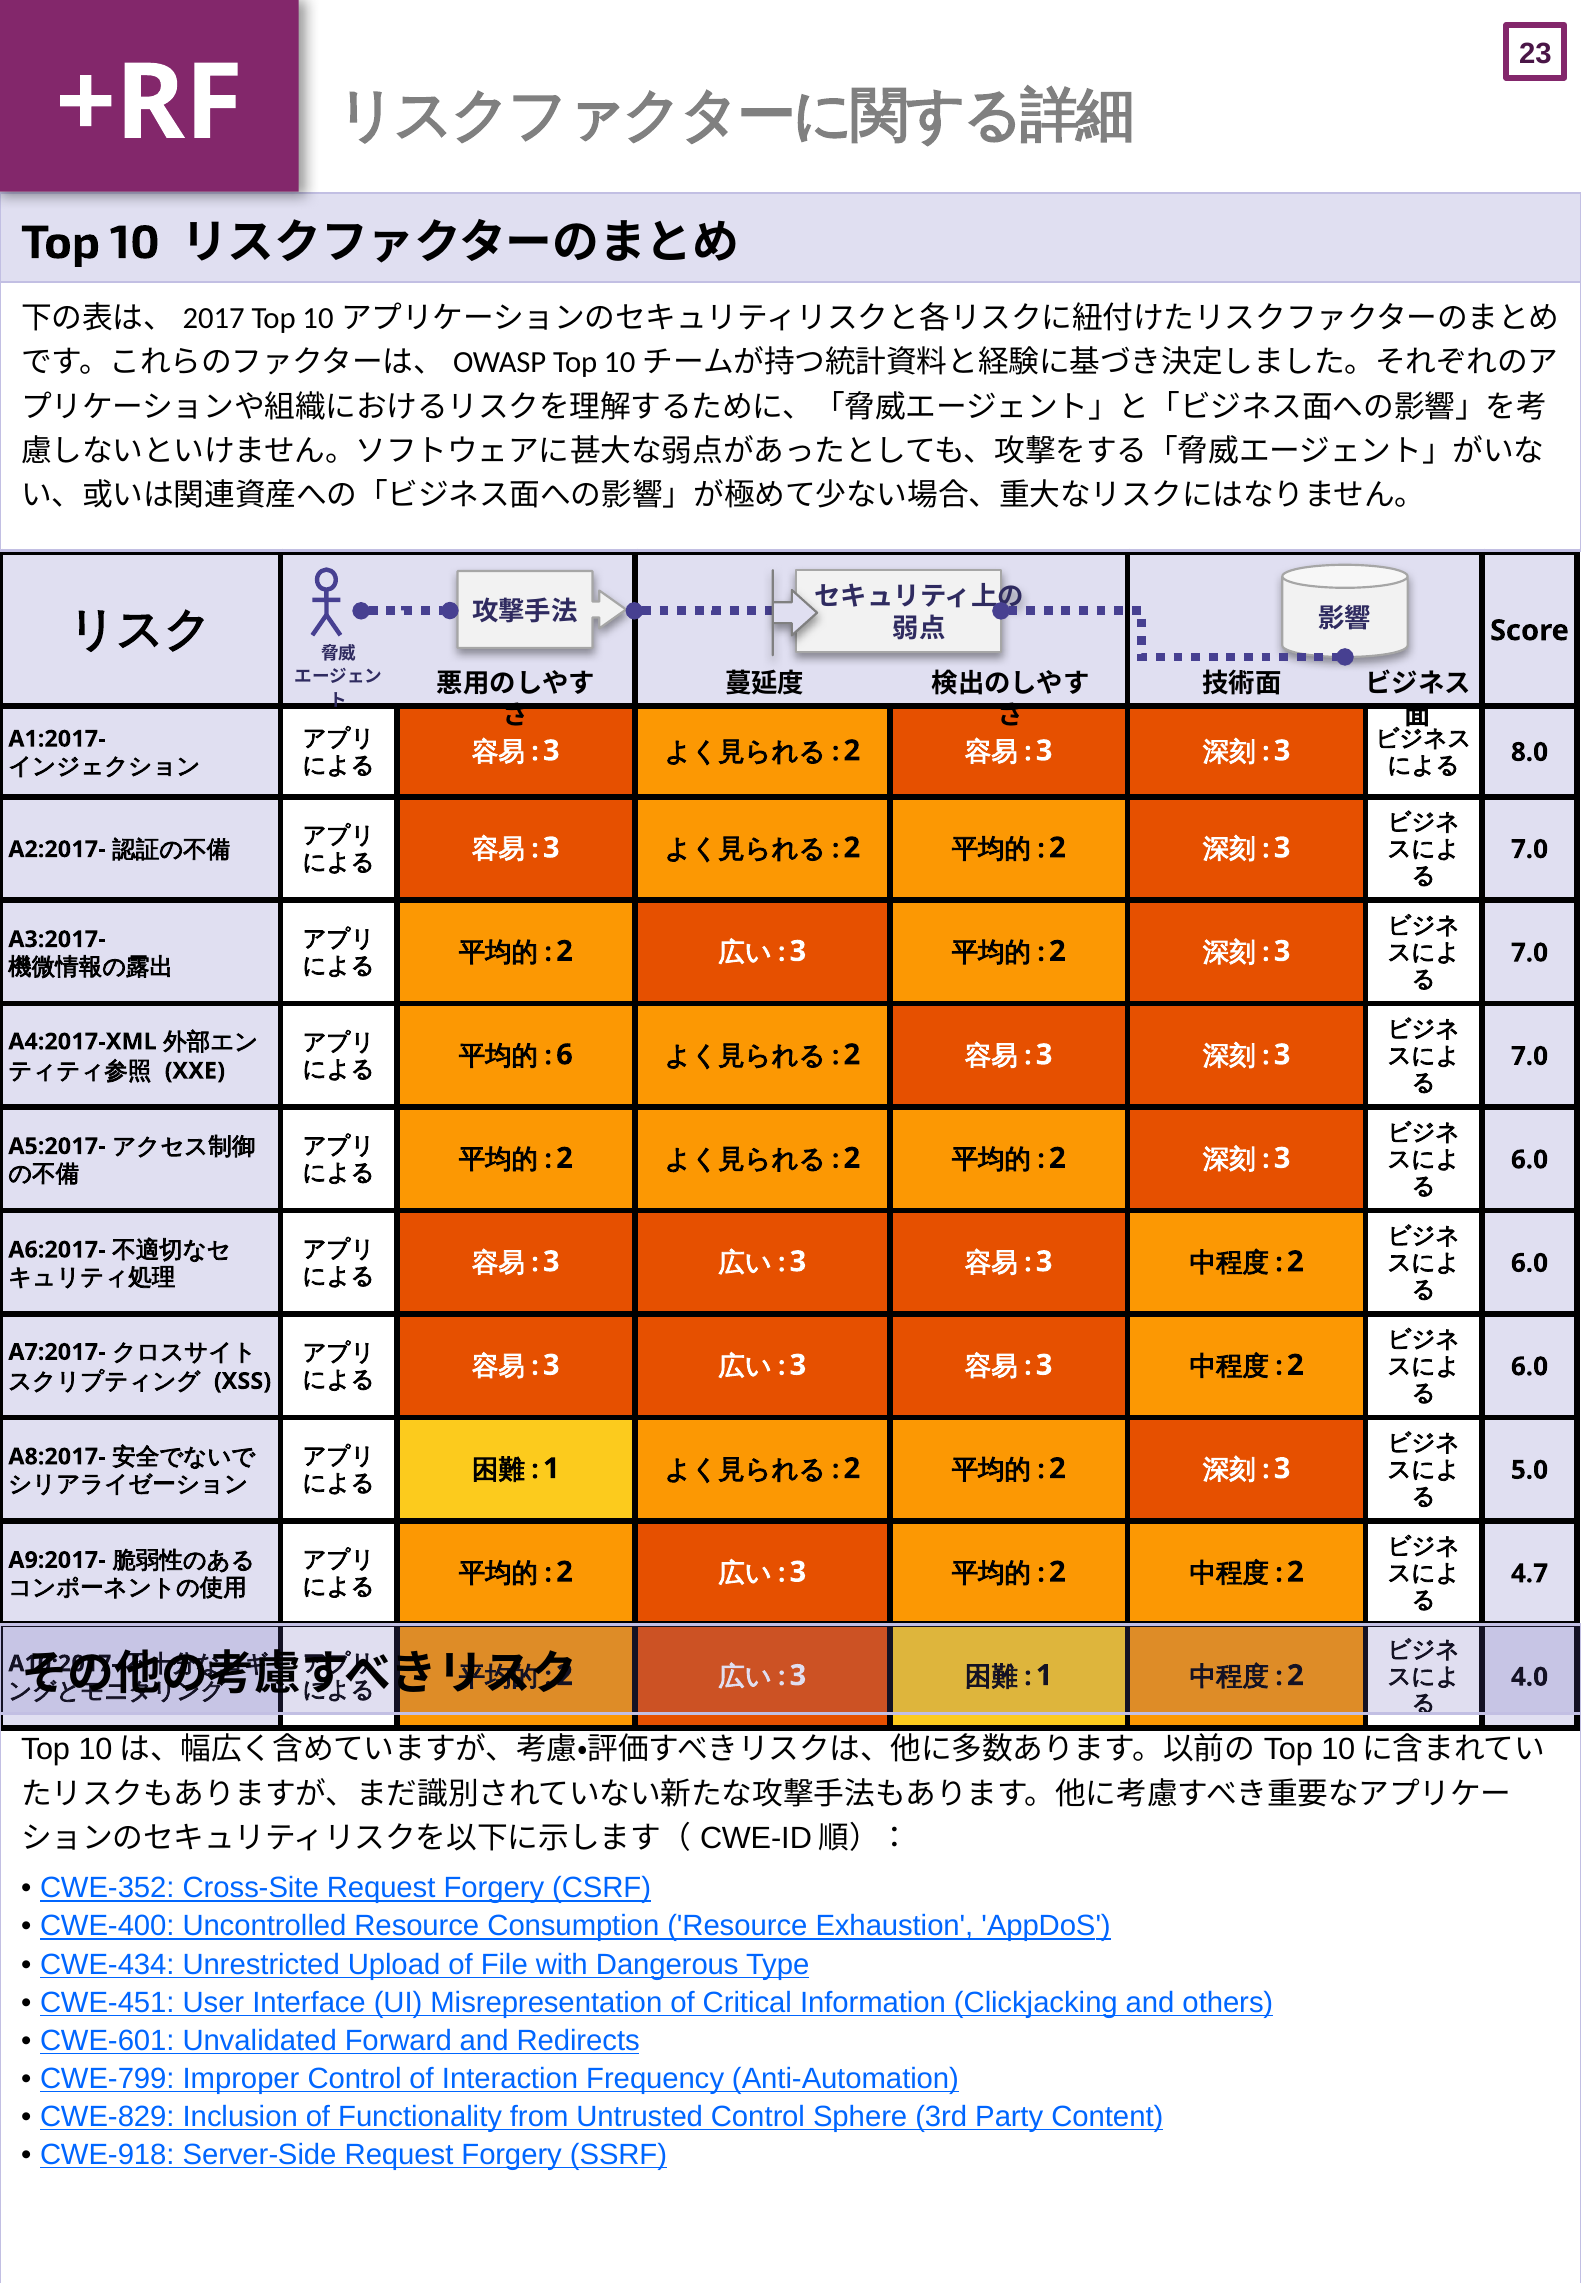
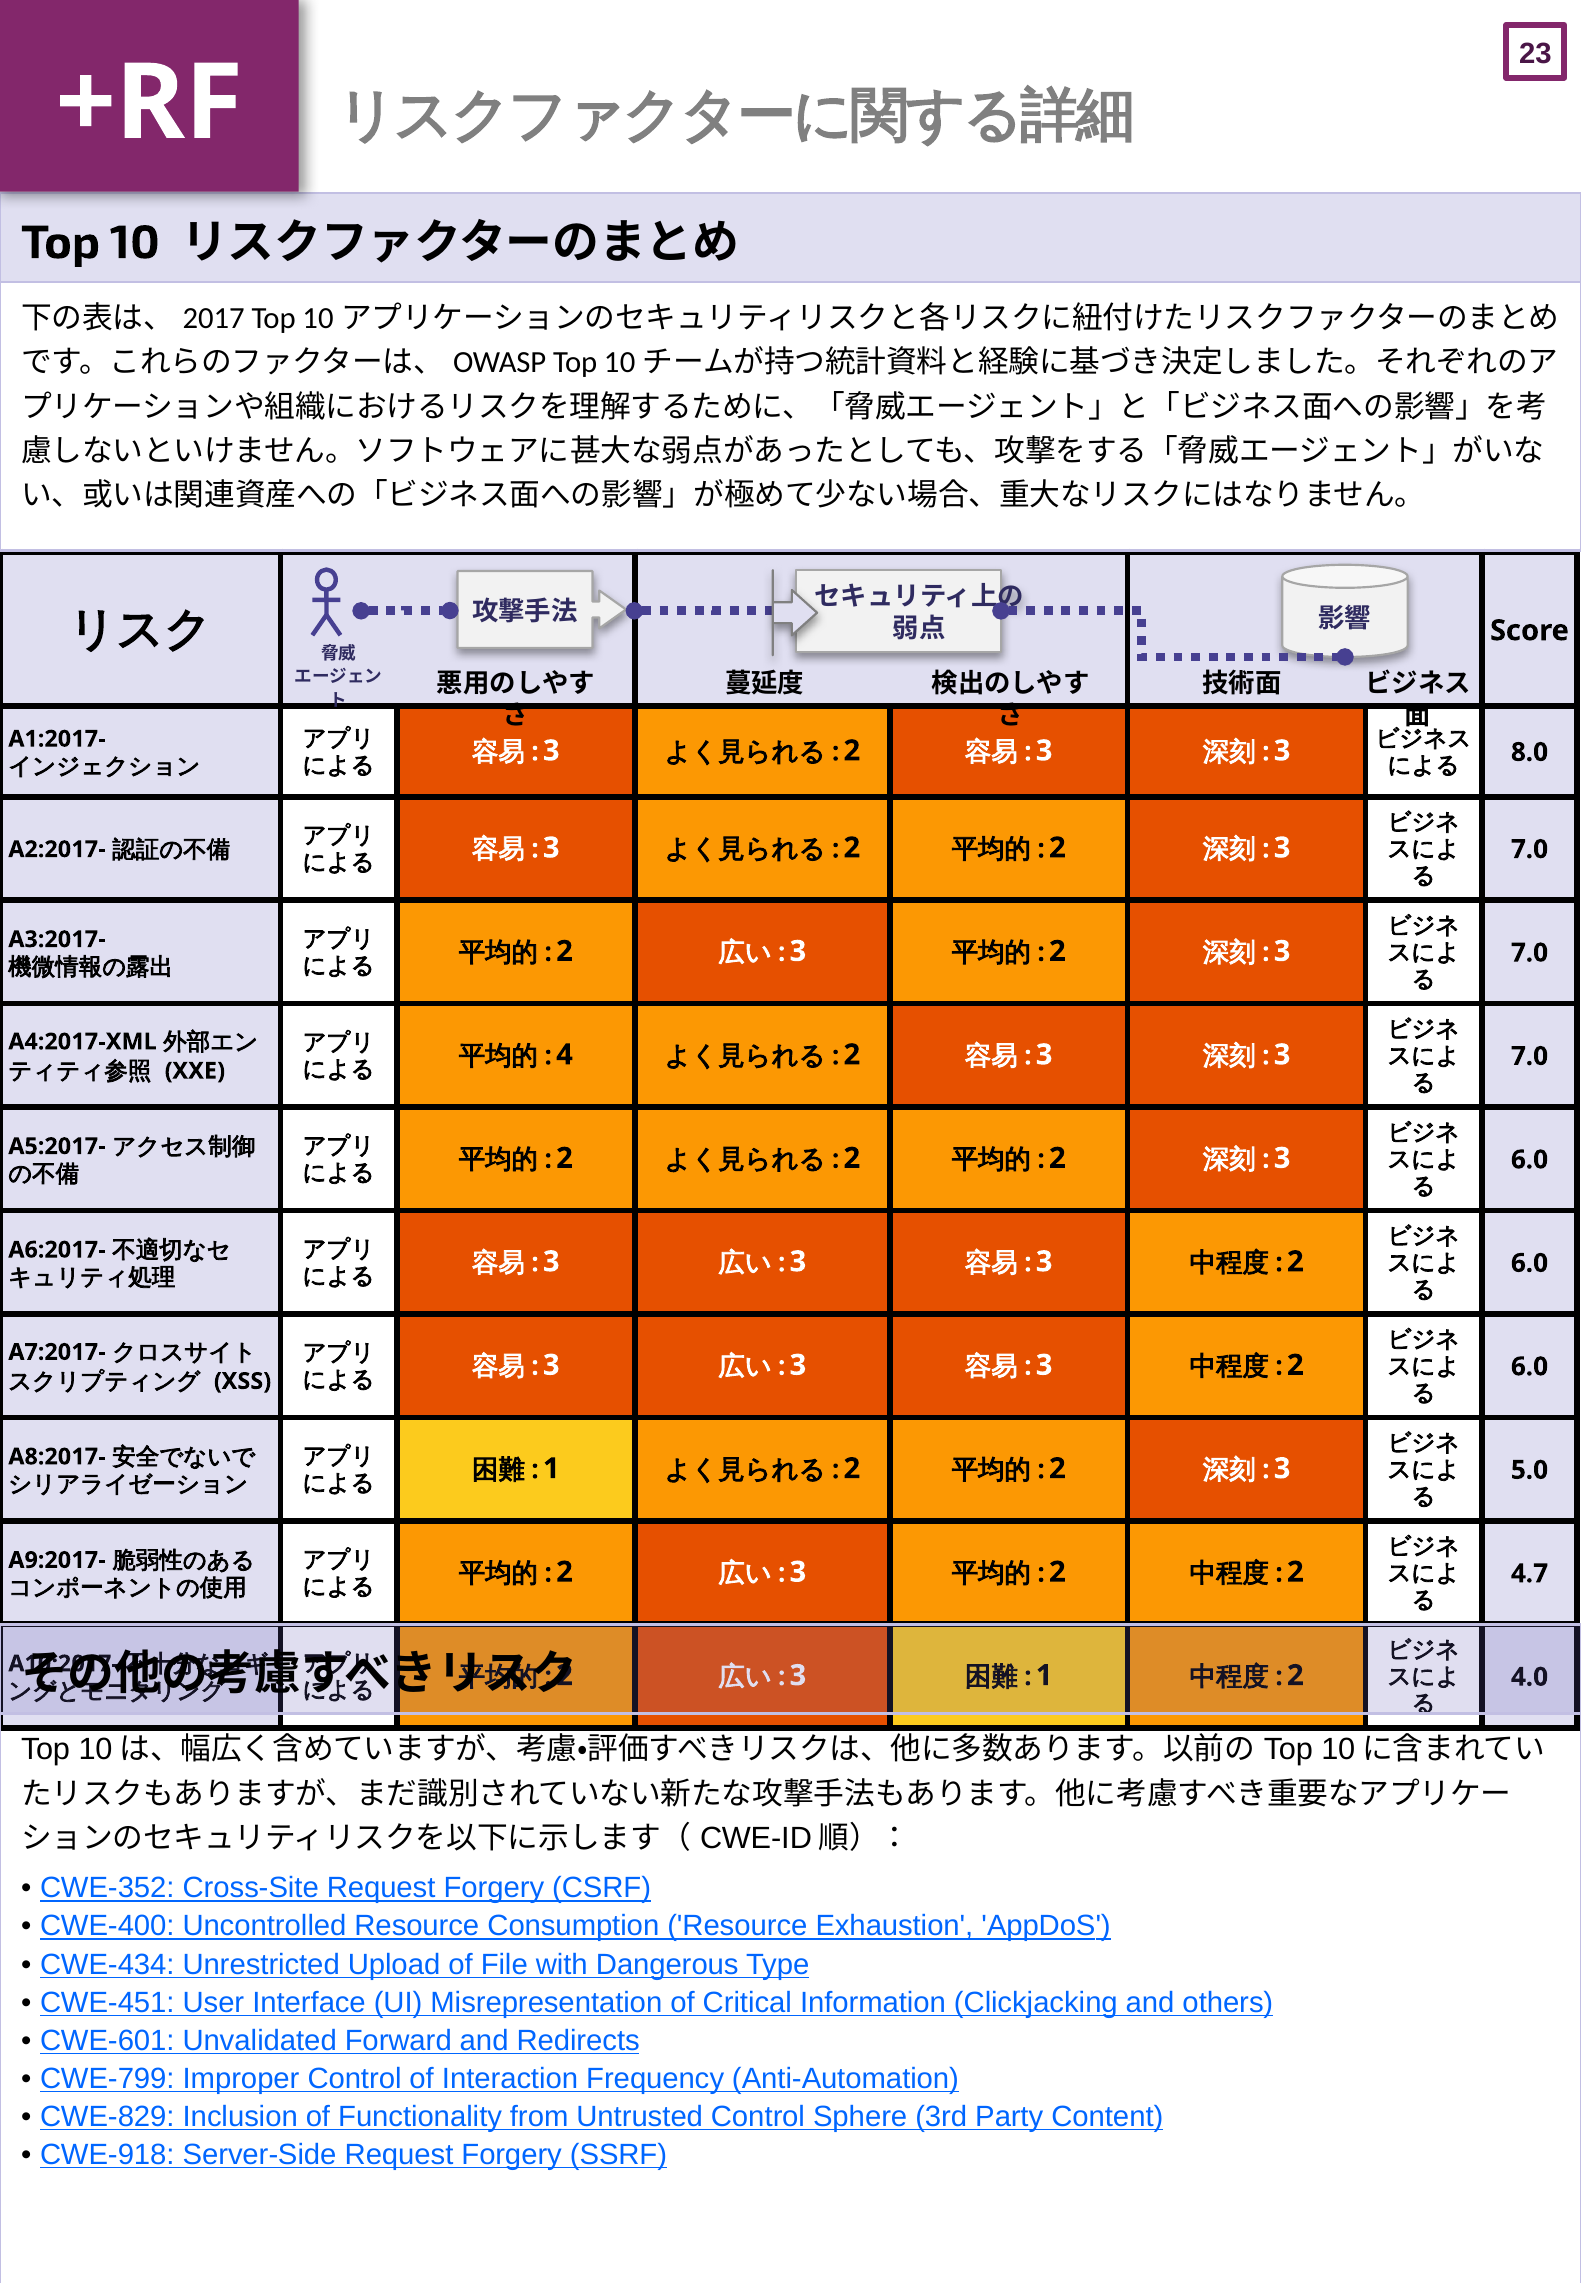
6: 6 -> 4 (565, 1055)
